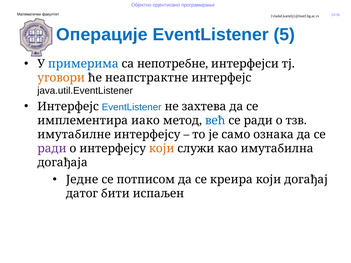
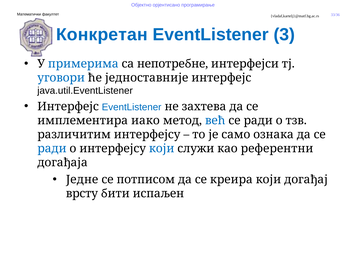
Операције: Операције -> Конкретан (102, 35)
5: 5 -> 3 (284, 35)
уговори colour: orange -> blue (61, 78)
неапстрактне: неапстрактне -> једноставније (147, 78)
имутабилне: имутабилне -> различитим (74, 135)
ради colour: purple -> blue (52, 149)
који colour: orange -> blue (162, 149)
имутабилна: имутабилна -> референтни (277, 149)
датог: датог -> врсту (82, 194)
